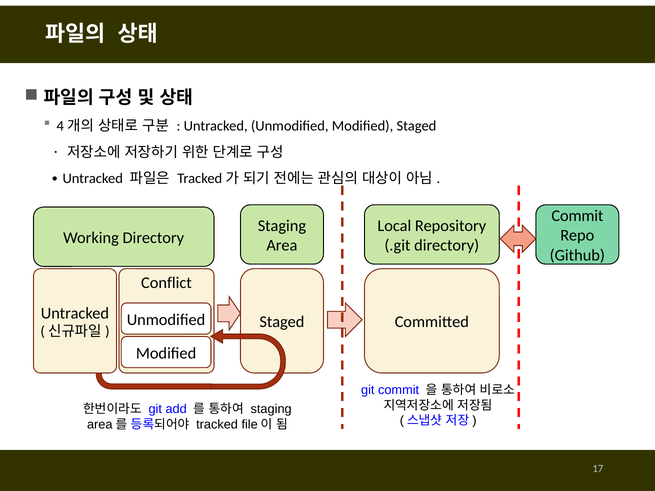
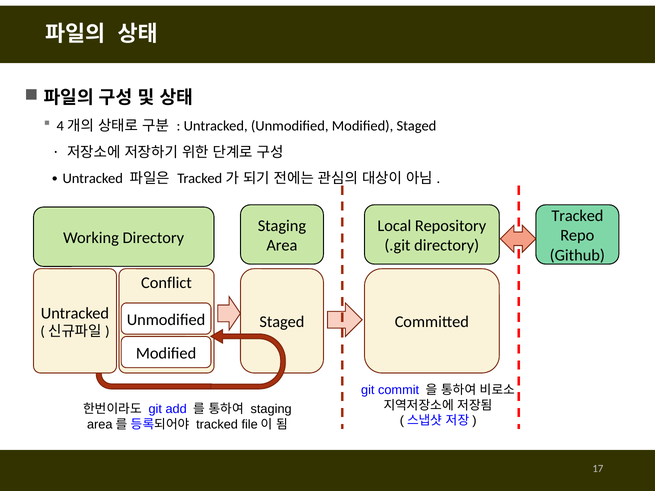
Commit: Commit -> Tracked (577, 216)
